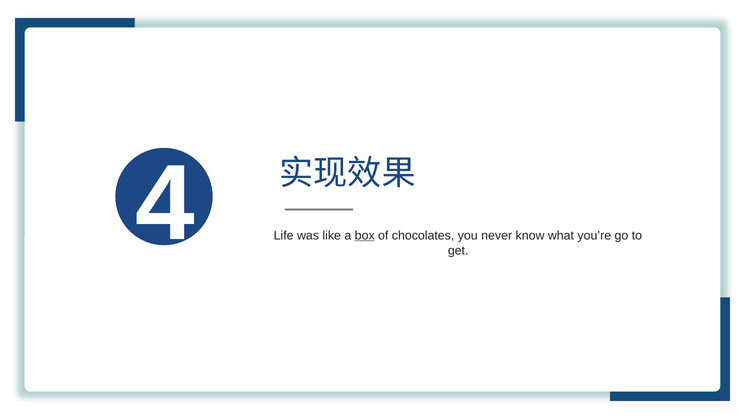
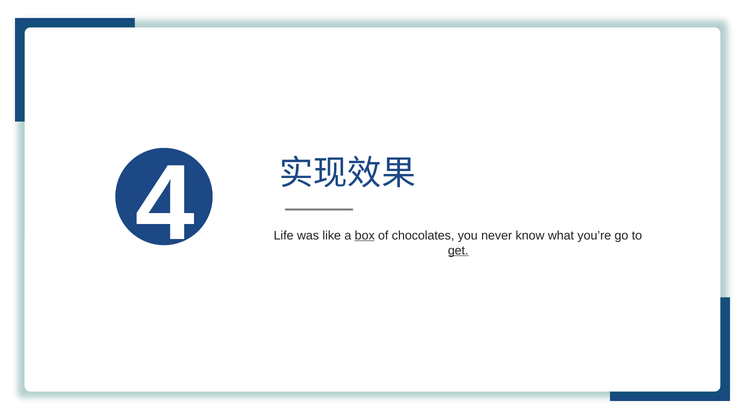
get underline: none -> present (458, 250)
